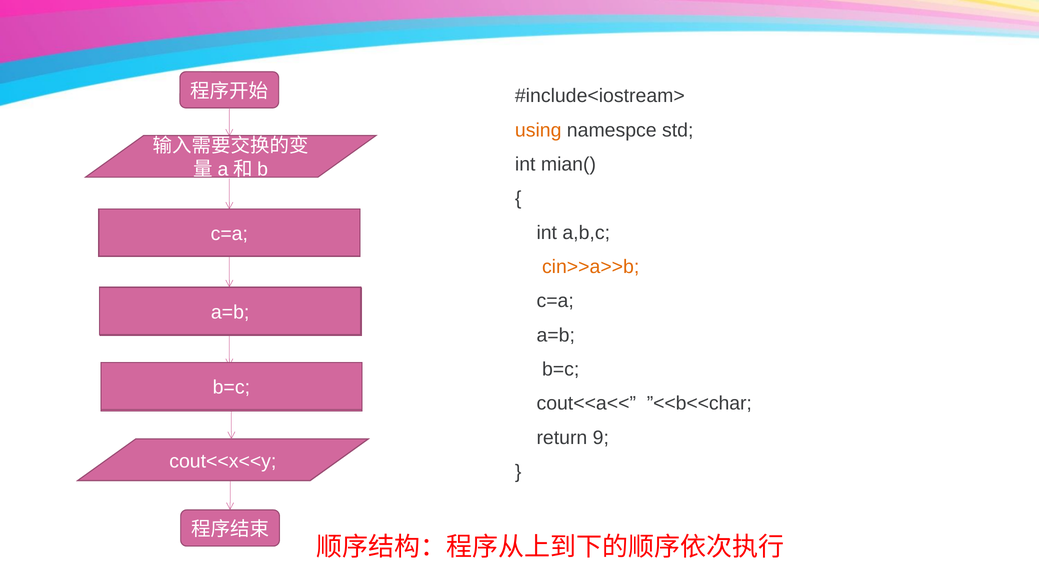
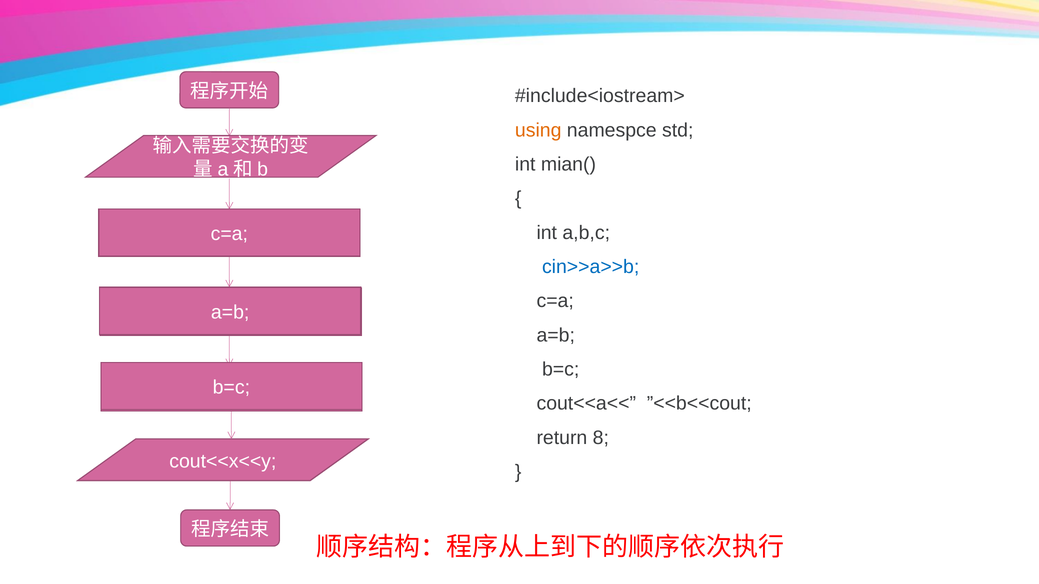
cin>>a>>b colour: orange -> blue (591, 267)
”<<b<<char: ”<<b<<char -> ”<<b<<cout (699, 404)
9: 9 -> 8 (601, 438)
